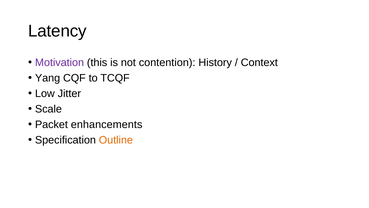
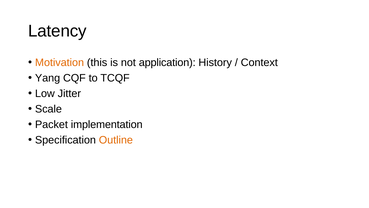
Motivation colour: purple -> orange (60, 62)
contention: contention -> application (167, 62)
enhancements: enhancements -> implementation (107, 124)
